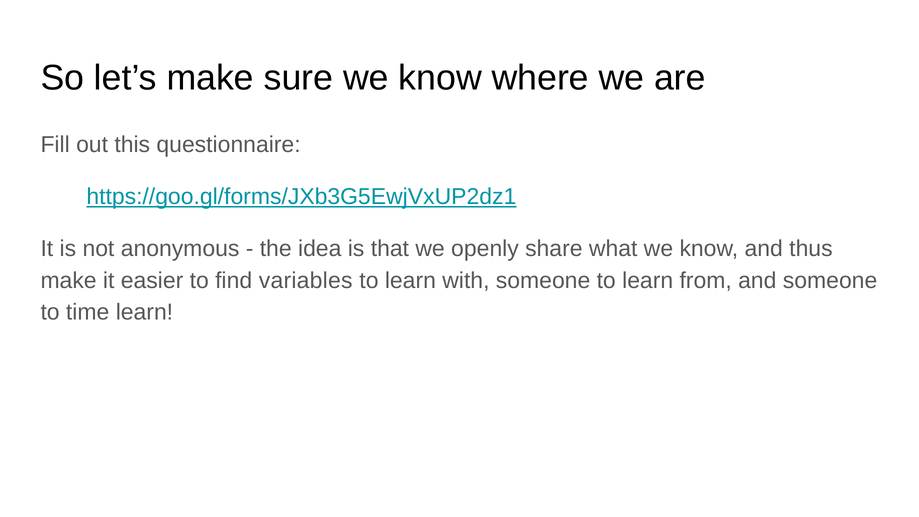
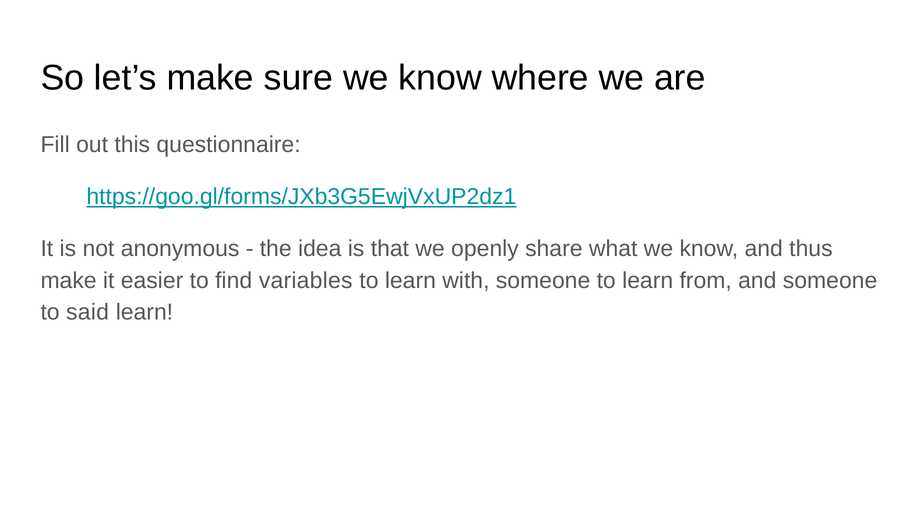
time: time -> said (87, 312)
